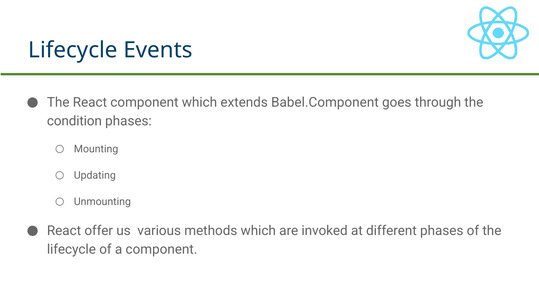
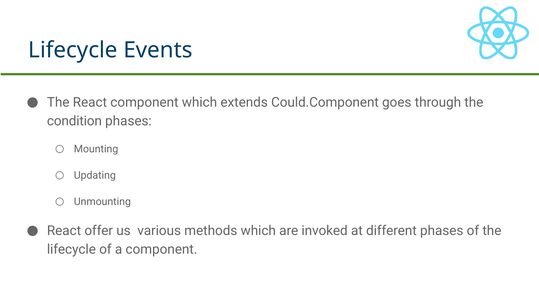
Babel.Component: Babel.Component -> Could.Component (325, 102)
